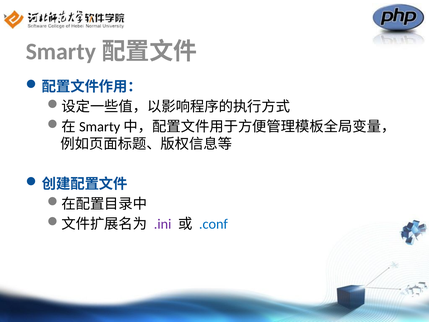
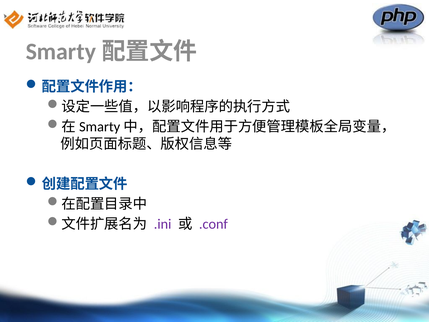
.conf colour: blue -> purple (213, 224)
